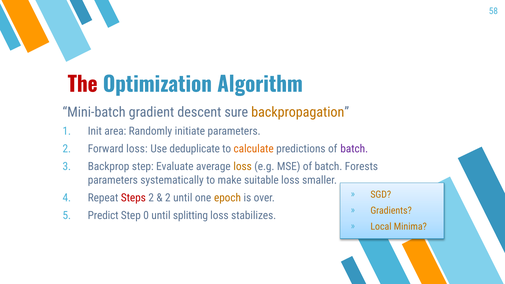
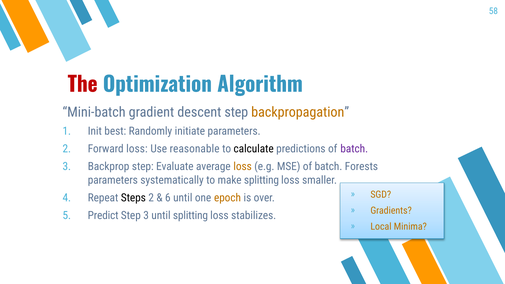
descent sure: sure -> step (236, 112)
area: area -> best (115, 131)
deduplicate: deduplicate -> reasonable (195, 149)
calculate colour: orange -> black (254, 149)
make suitable: suitable -> splitting (261, 180)
Steps colour: red -> black (133, 198)
2: 2 -> 6 (168, 198)
Step 0: 0 -> 3 (146, 215)
